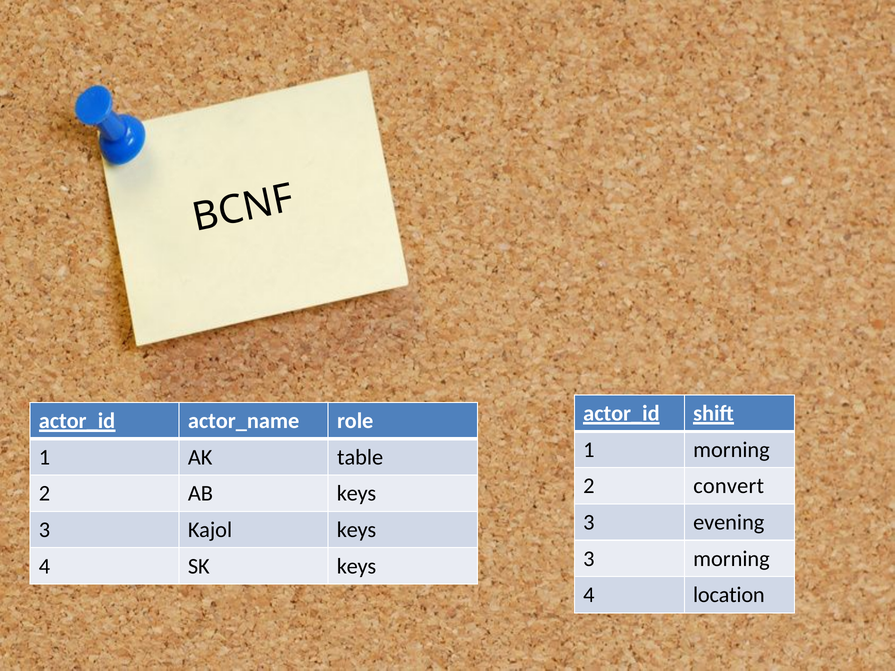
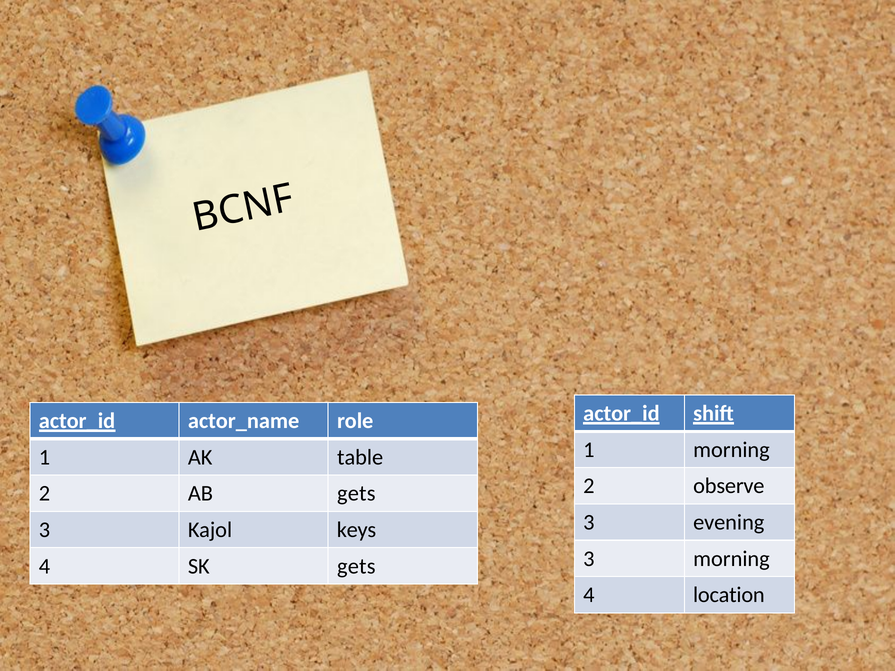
convert: convert -> observe (729, 486)
AB keys: keys -> gets (356, 494)
SK keys: keys -> gets (356, 566)
